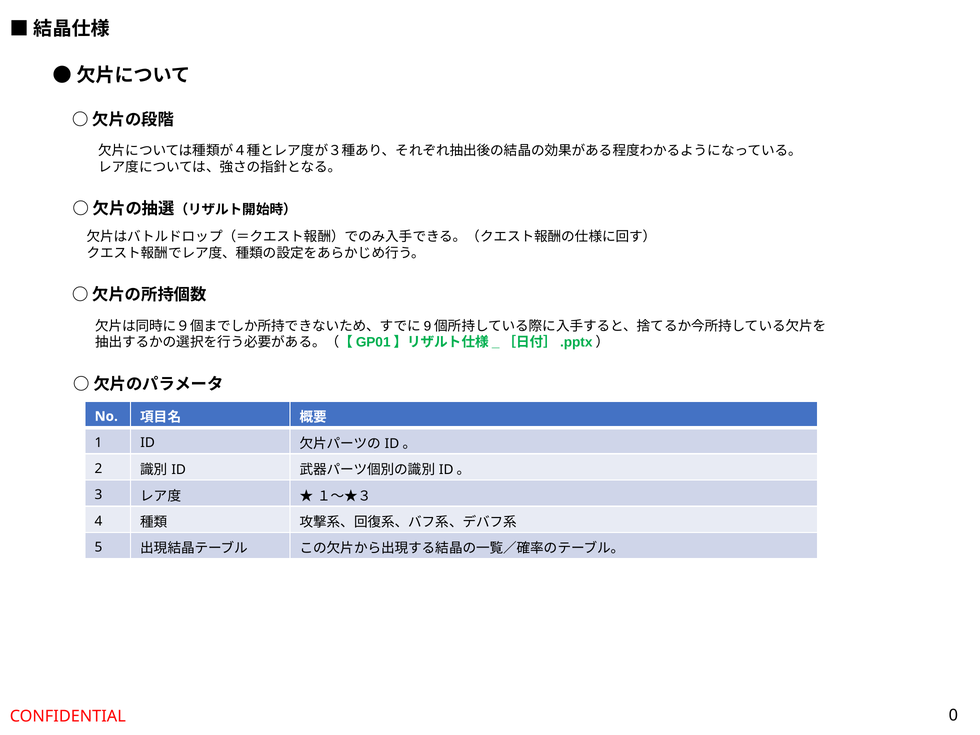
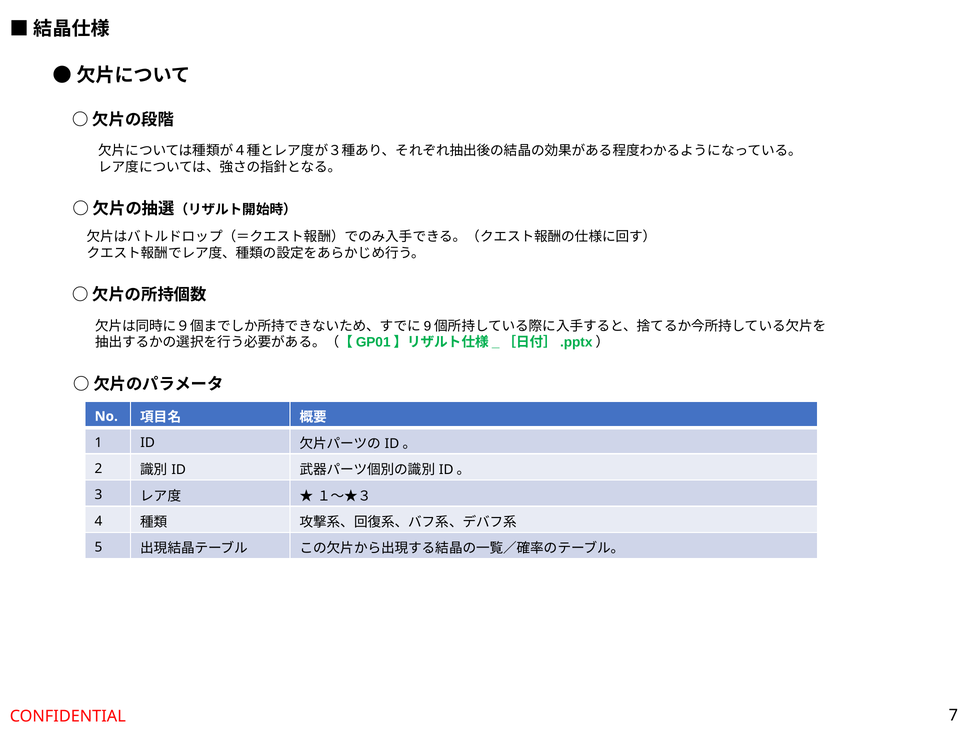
0: 0 -> 7 (953, 715)
